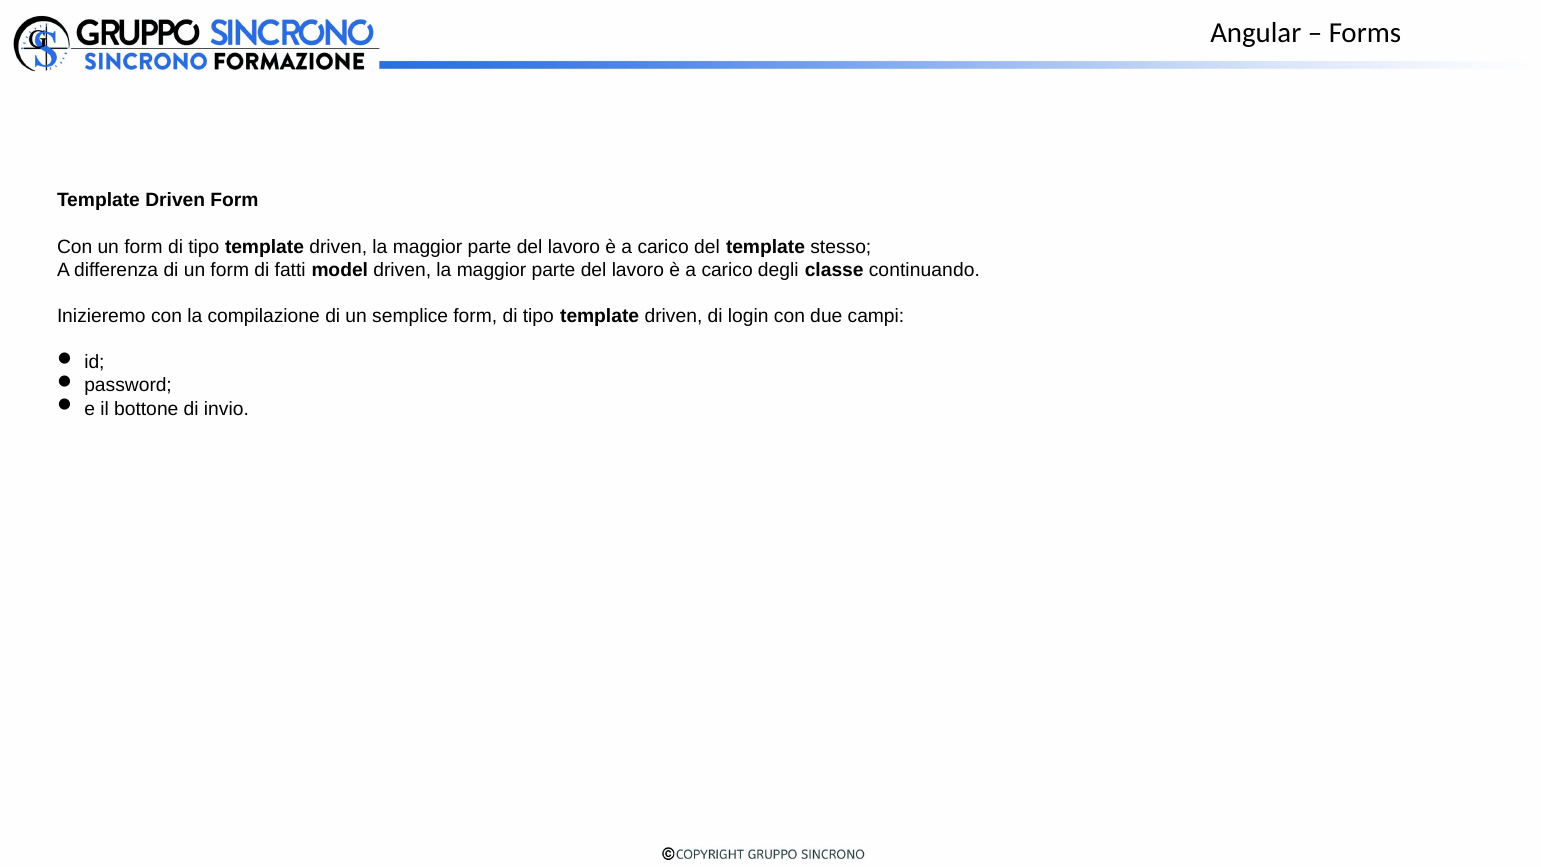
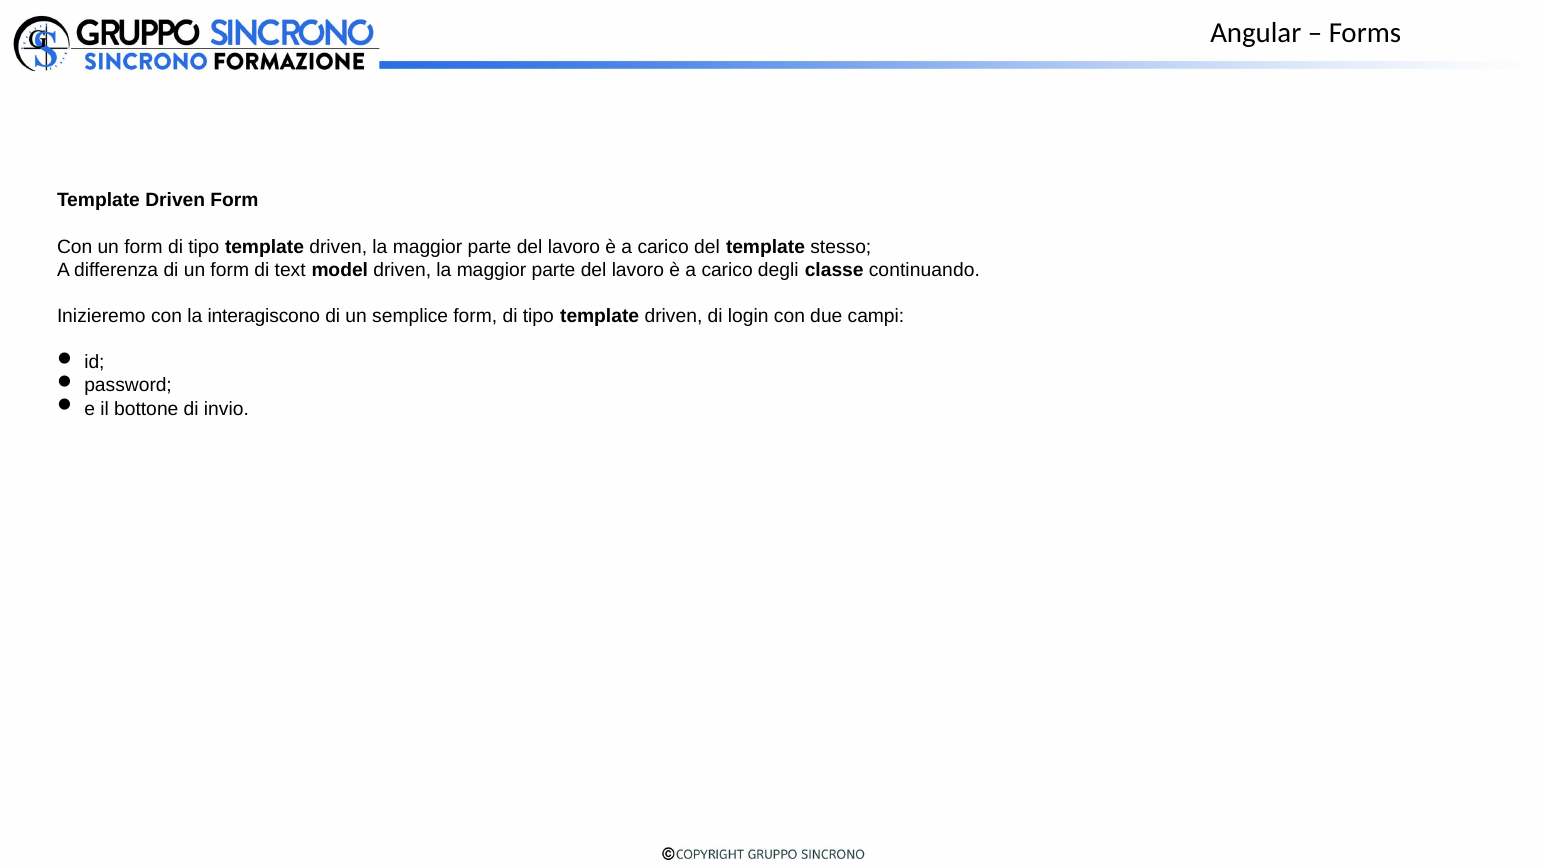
fatti: fatti -> text (290, 270)
compilazione: compilazione -> interagiscono (264, 316)
